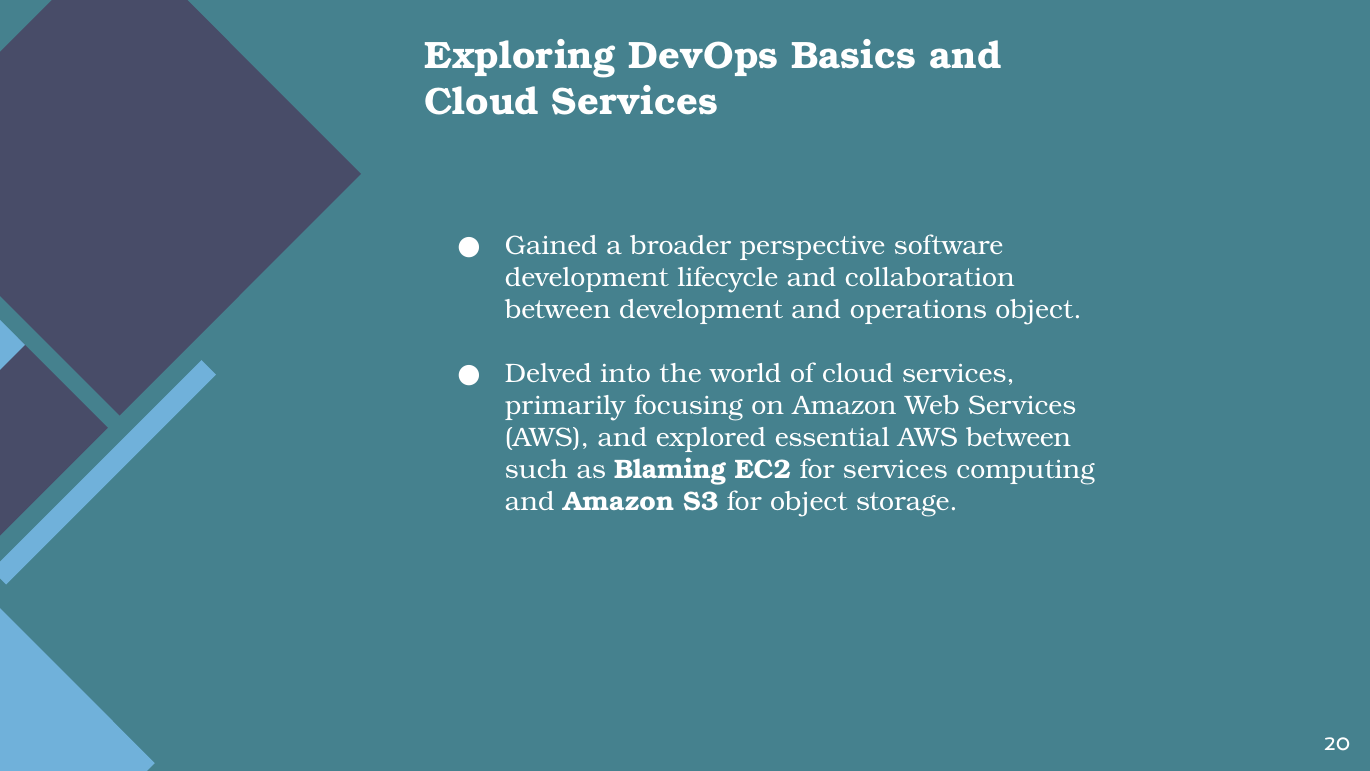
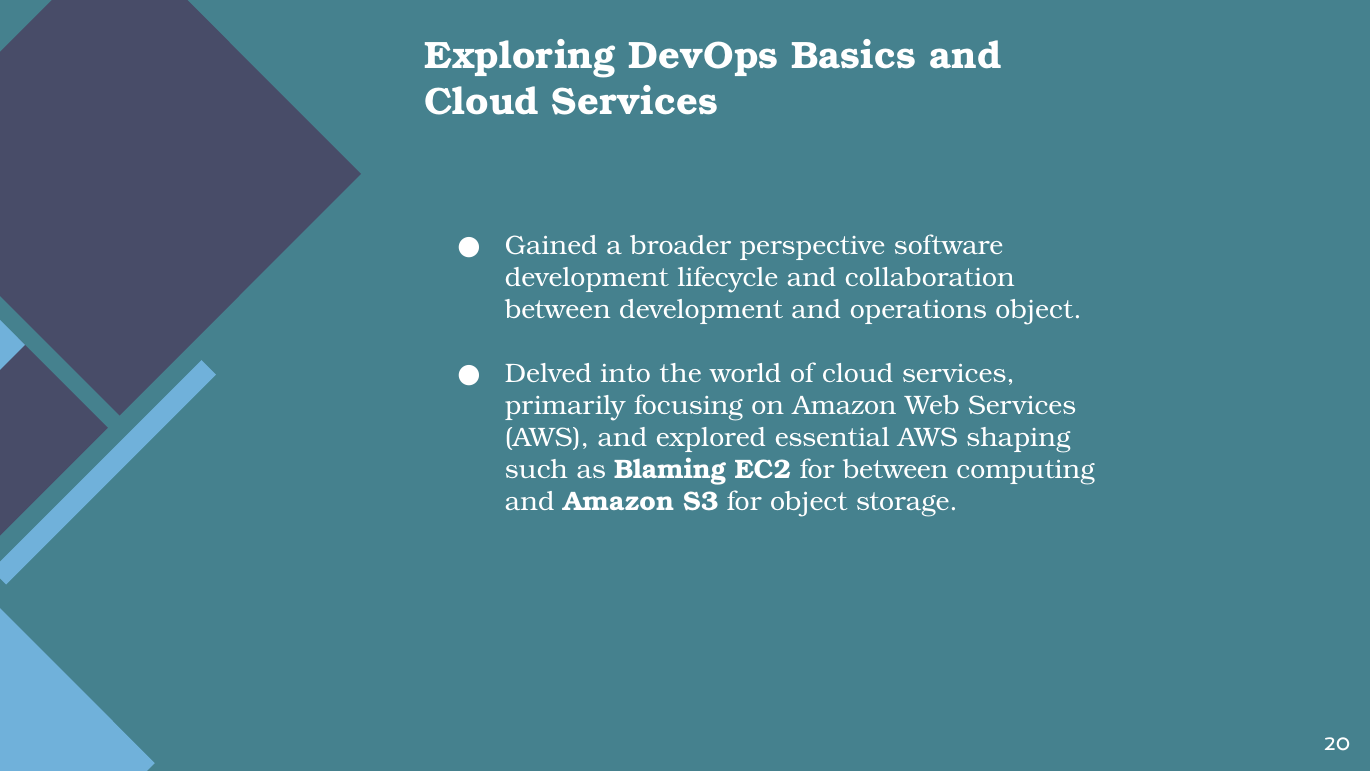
AWS between: between -> shaping (1018, 438)
for services: services -> between (896, 470)
